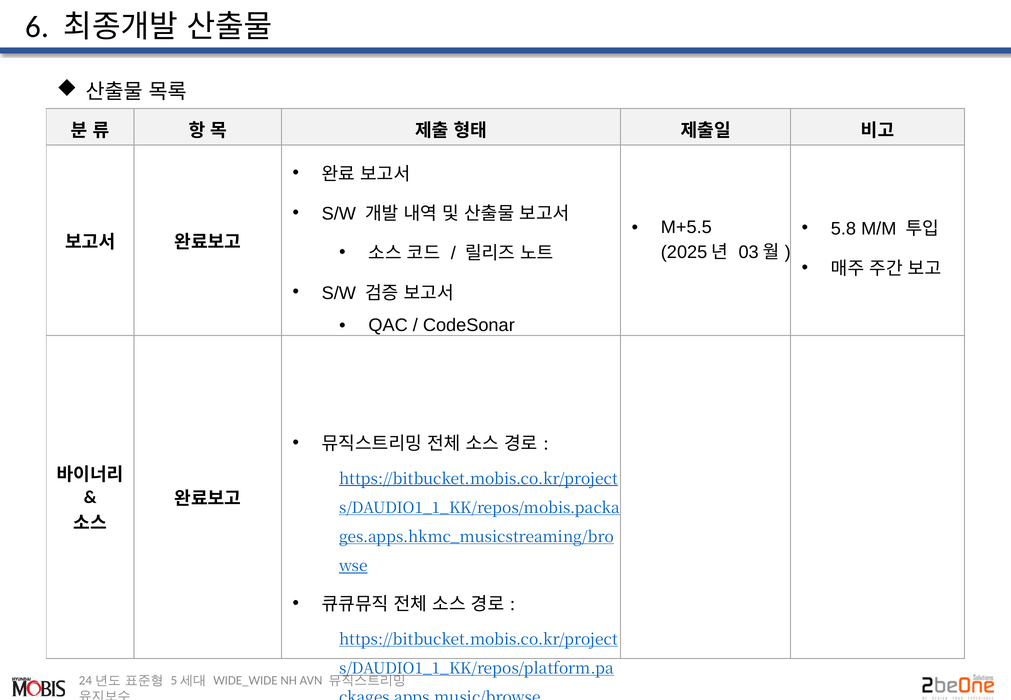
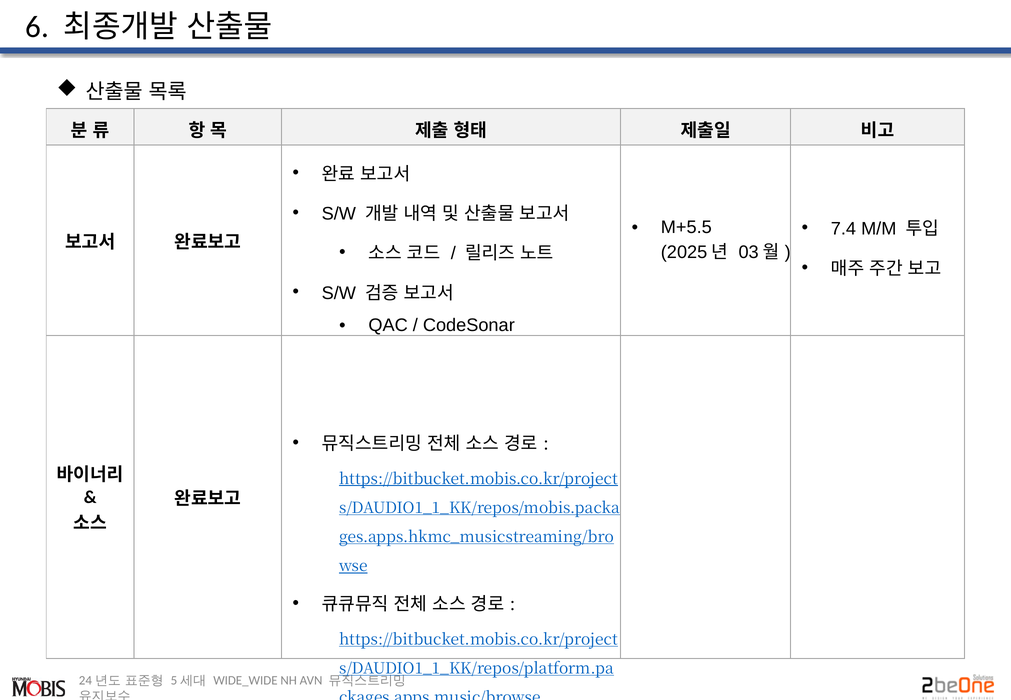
5.8: 5.8 -> 7.4 (843, 229)
